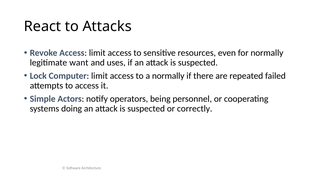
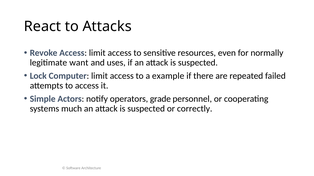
a normally: normally -> example (168, 76)
being: being -> grade (160, 99)
doing: doing -> much (72, 109)
